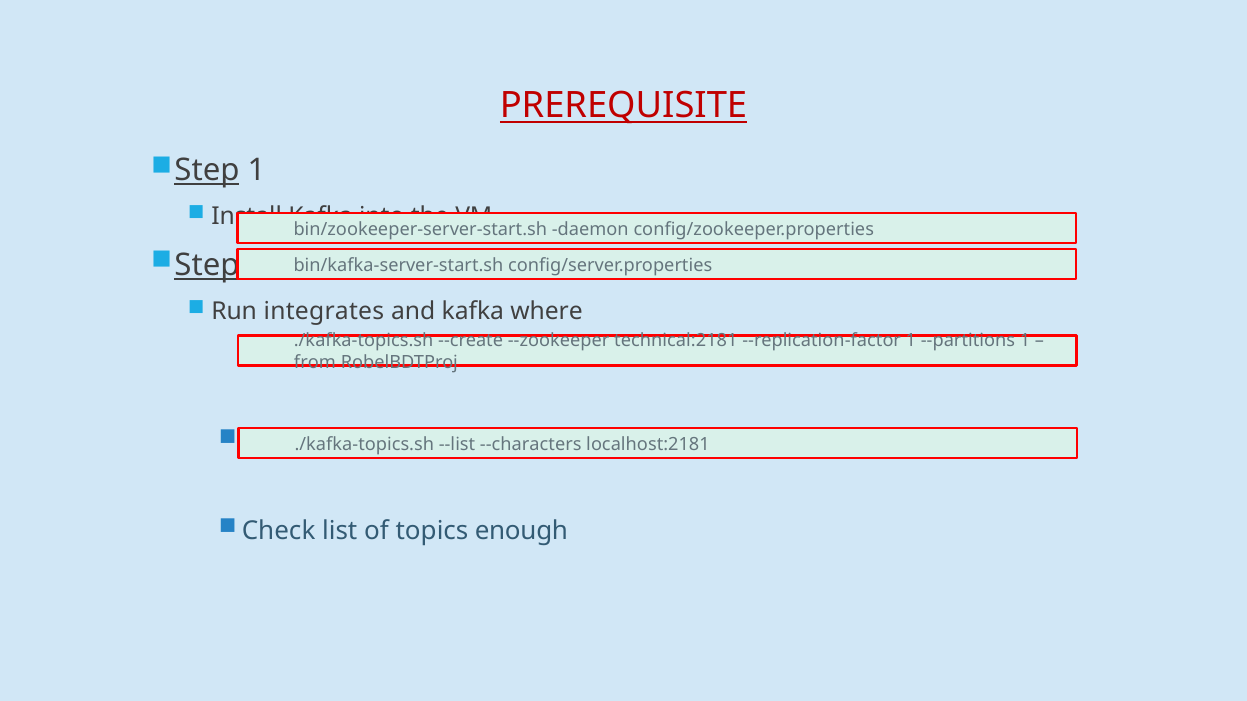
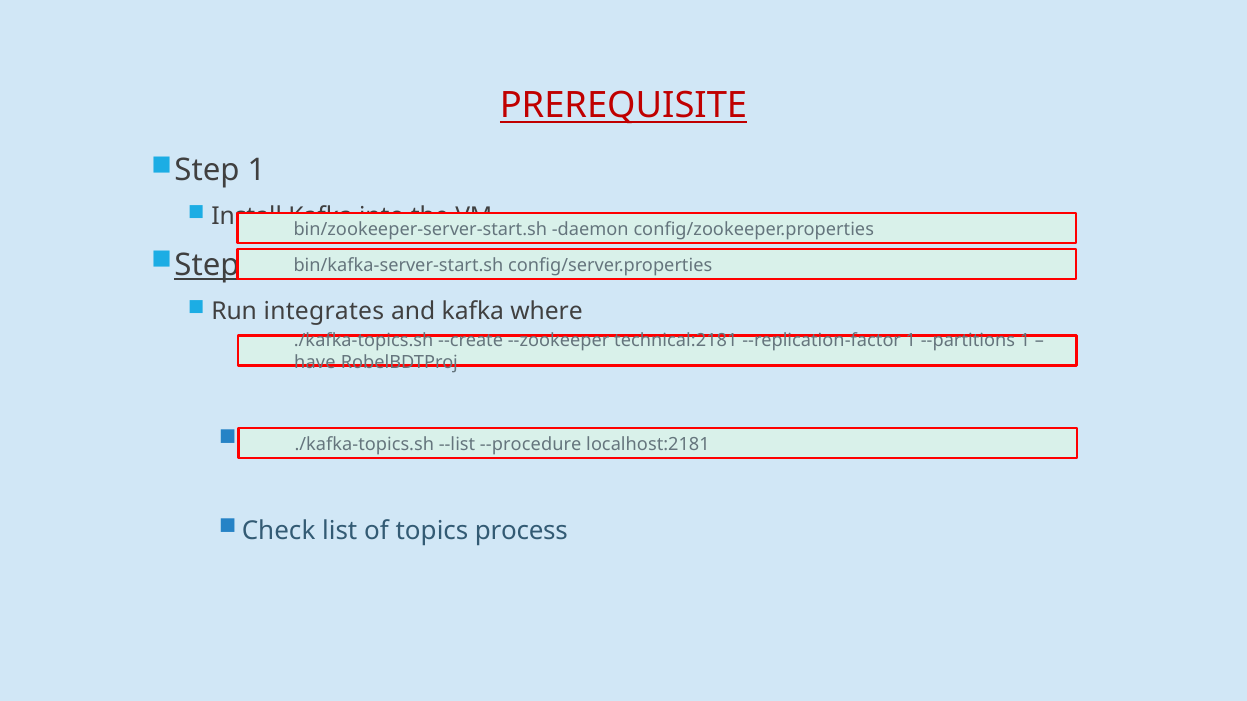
Step underline: present -> none (207, 171)
from: from -> have (315, 363)
--characters: --characters -> --procedure (531, 444)
enough: enough -> process (521, 531)
